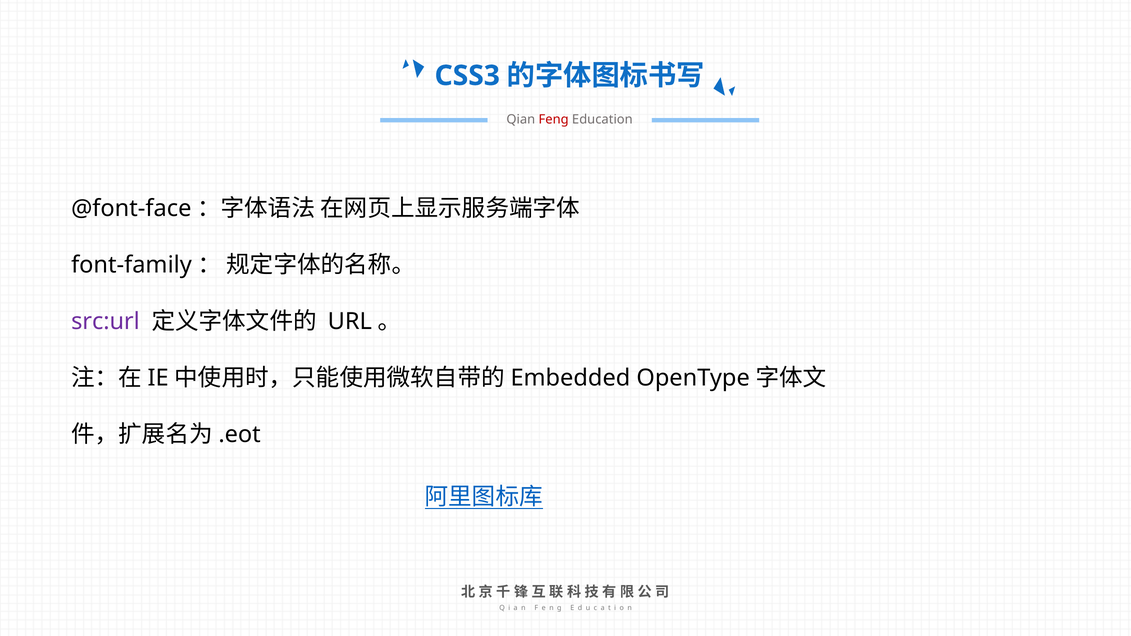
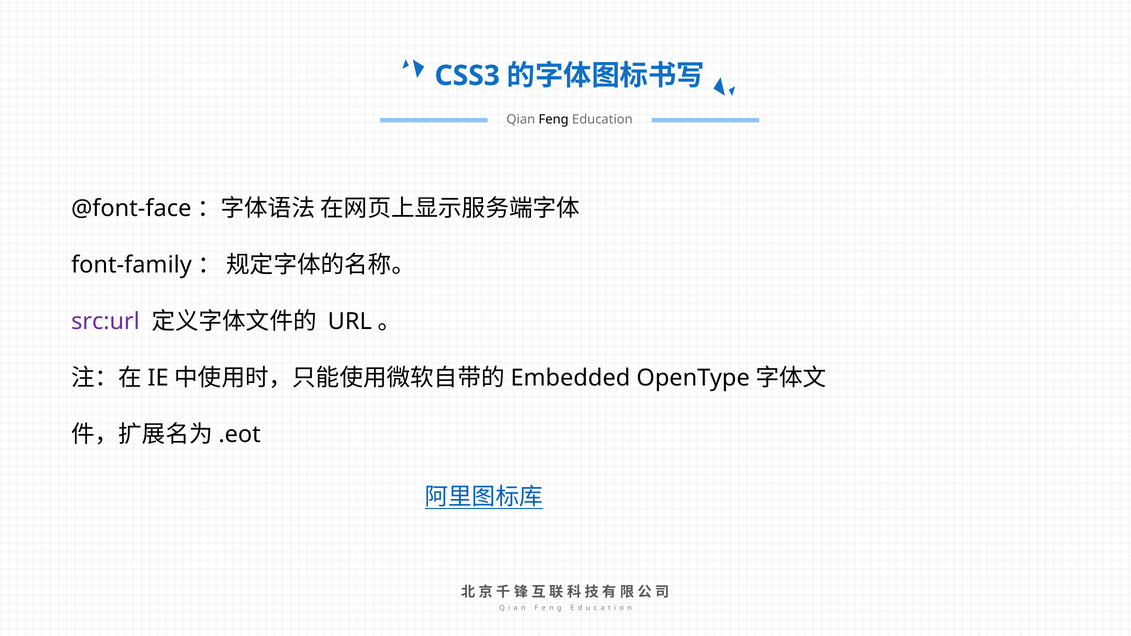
Feng colour: red -> black (554, 120)
